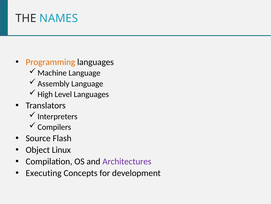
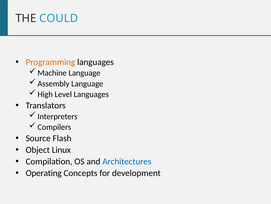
NAMES: NAMES -> COULD (59, 18)
Architectures colour: purple -> blue (127, 161)
Executing: Executing -> Operating (44, 172)
